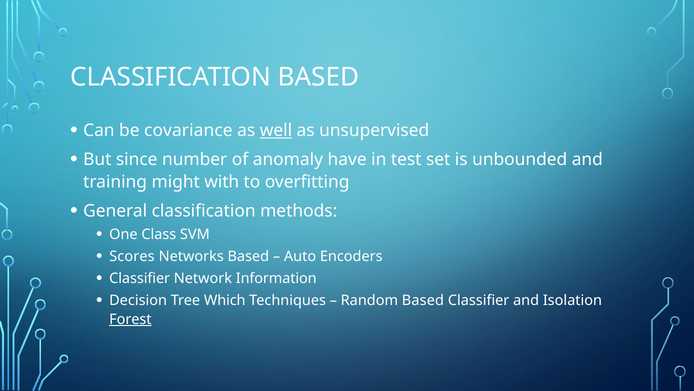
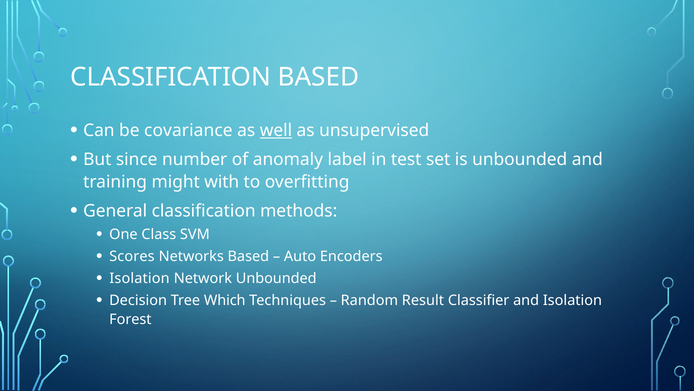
have: have -> label (347, 159)
Classifier: Classifier -> Isolation (140, 278)
Network Information: Information -> Unbounded (276, 278)
Random Based: Based -> Result (423, 300)
Forest underline: present -> none (130, 319)
